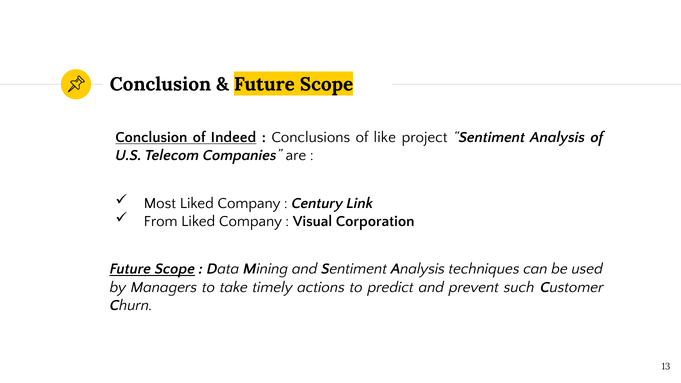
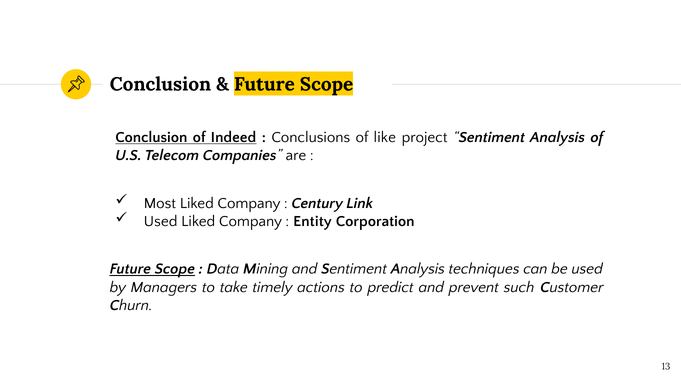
From: From -> Used (161, 221)
Visual: Visual -> Entity (312, 221)
